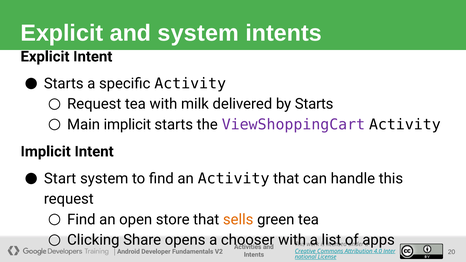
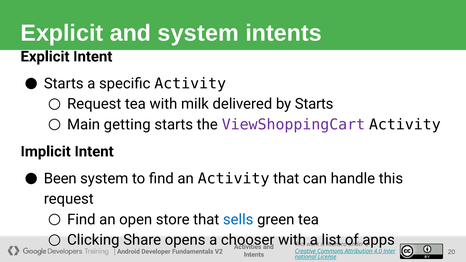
Main implicit: implicit -> getting (127, 125)
Start: Start -> Been (60, 179)
sells colour: orange -> blue (238, 220)
